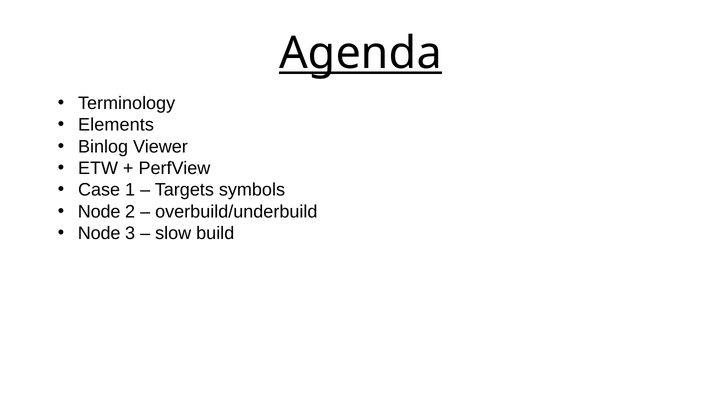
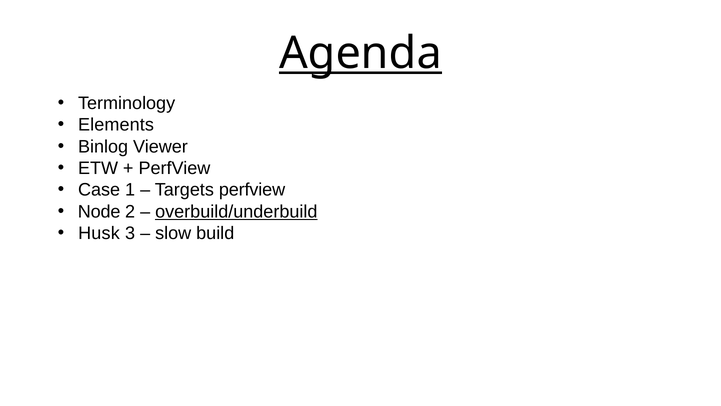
Targets symbols: symbols -> perfview (252, 190)
overbuild/underbuild underline: none -> present (236, 211)
Node: Node -> Husk (99, 233)
